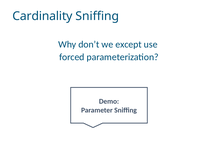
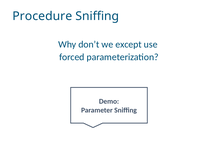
Cardinality: Cardinality -> Procedure (42, 16)
